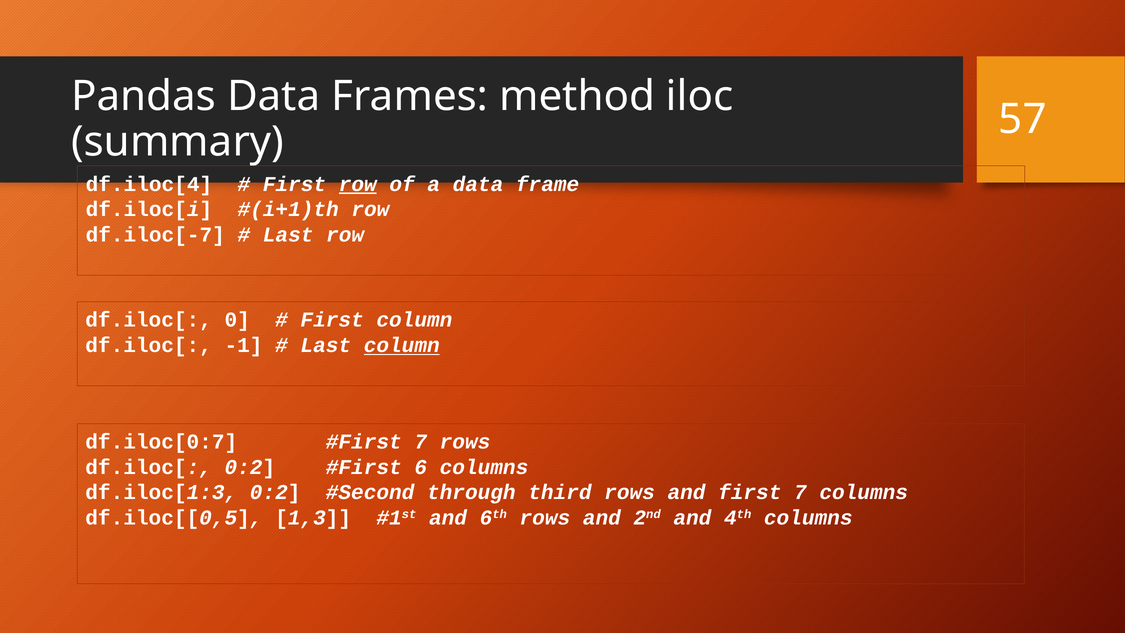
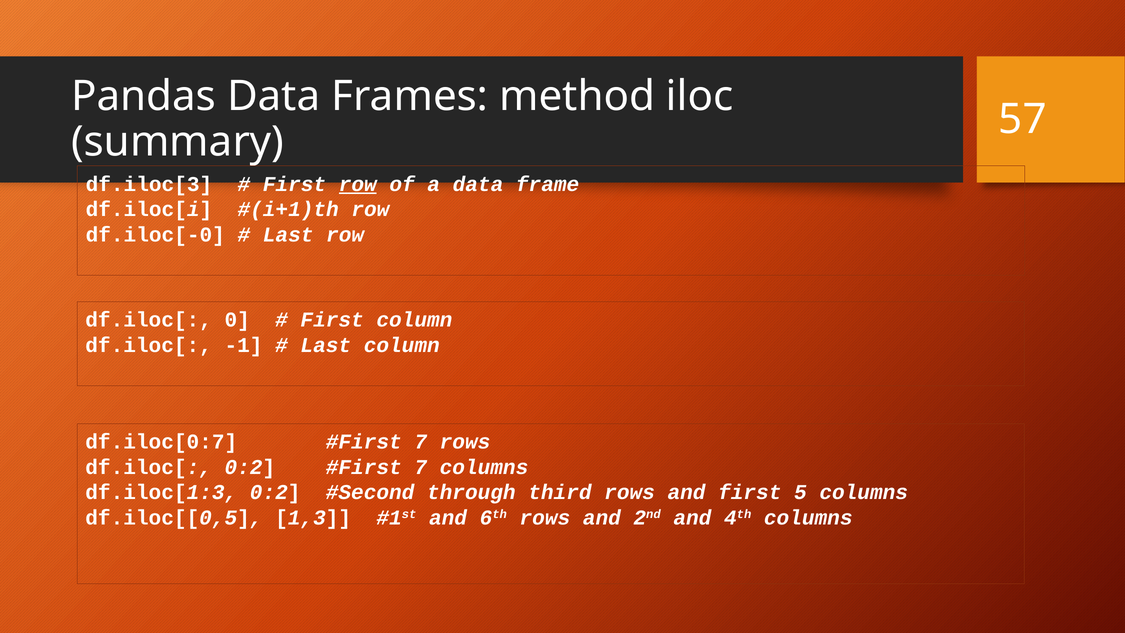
df.iloc[4: df.iloc[4 -> df.iloc[3 (149, 184)
df.iloc[-7: df.iloc[-7 -> df.iloc[-0 (155, 235)
column underline: present -> none (402, 345)
6: 6 -> 7 (421, 467)
first 7: 7 -> 5 (800, 492)
